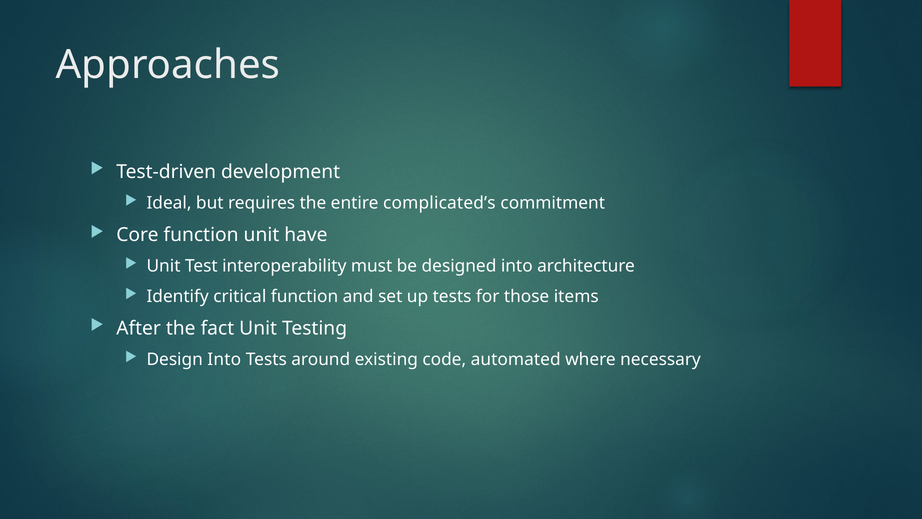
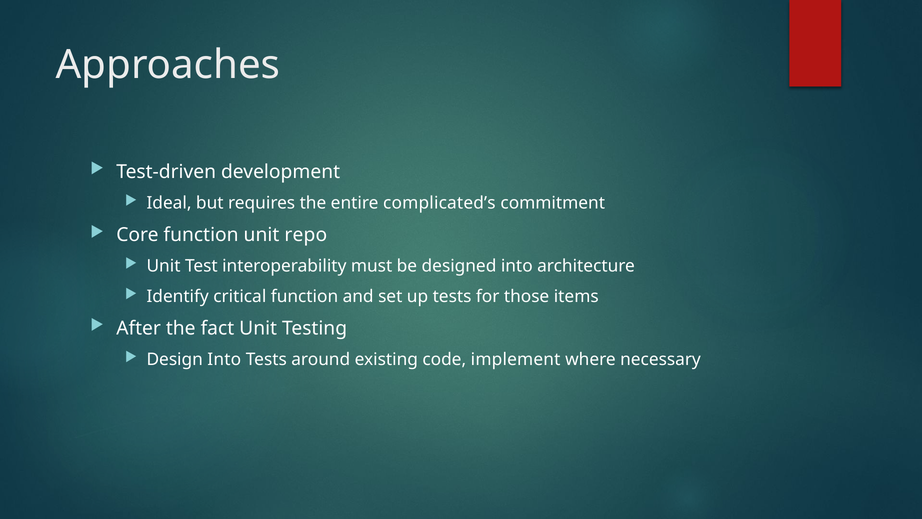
have: have -> repo (306, 235)
automated: automated -> implement (516, 359)
